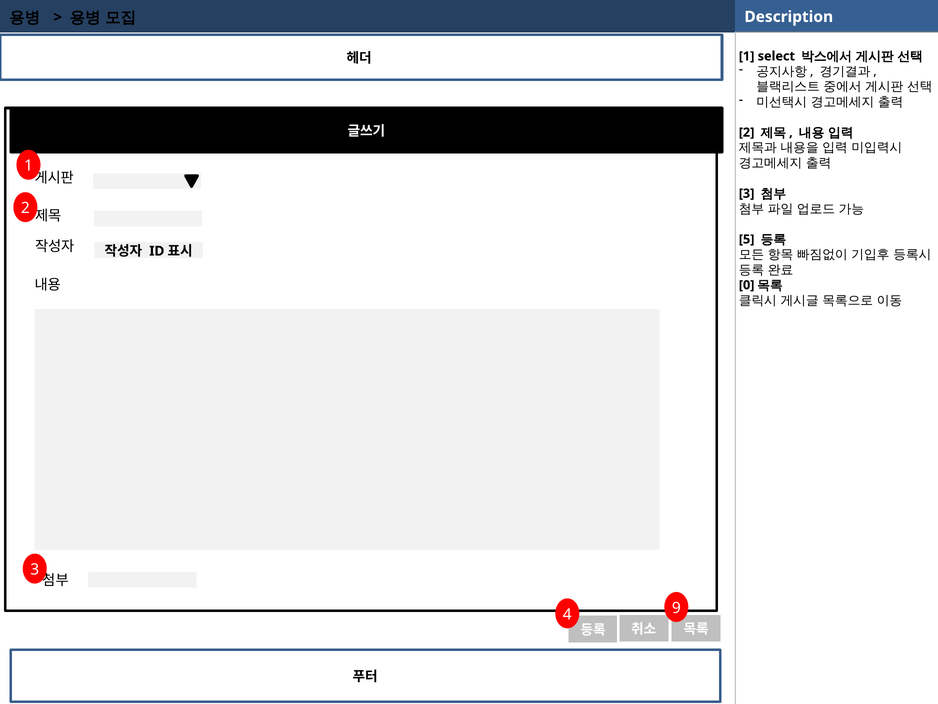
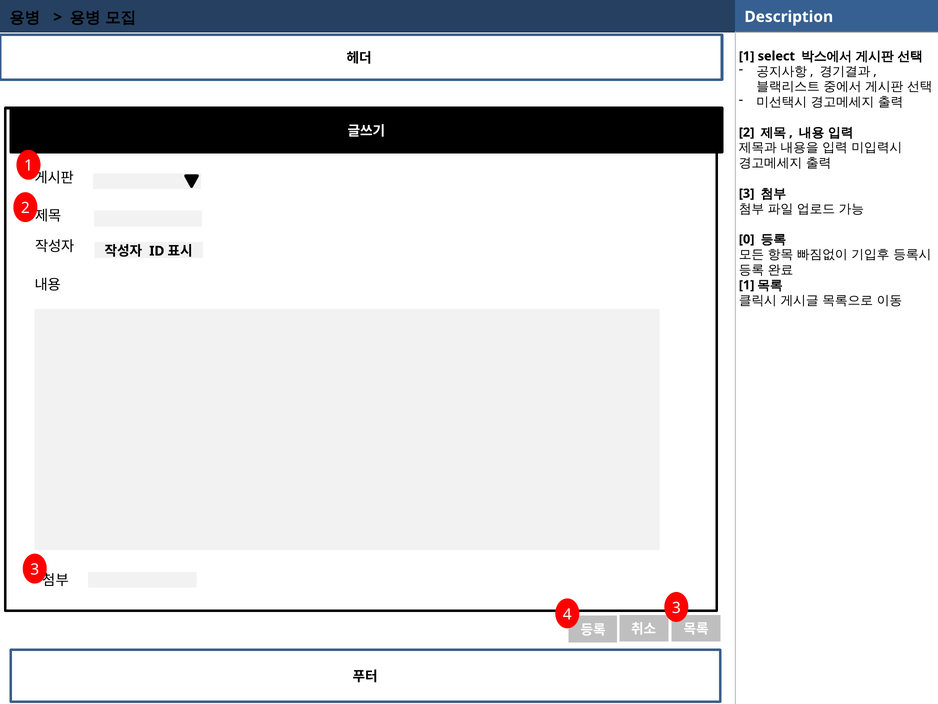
5: 5 -> 0 (747, 239)
0: 0 -> 1 (747, 285)
4 9: 9 -> 3 (676, 608)
